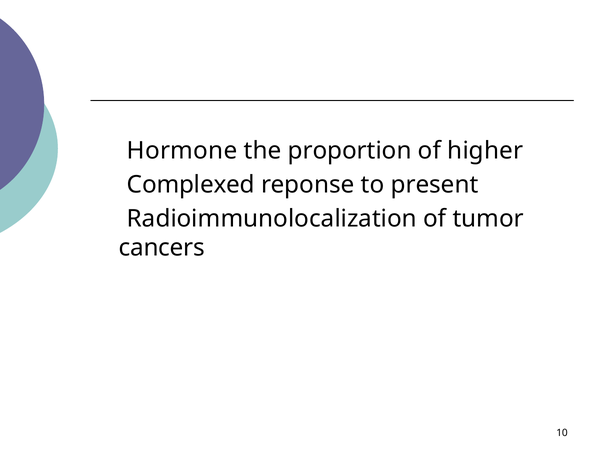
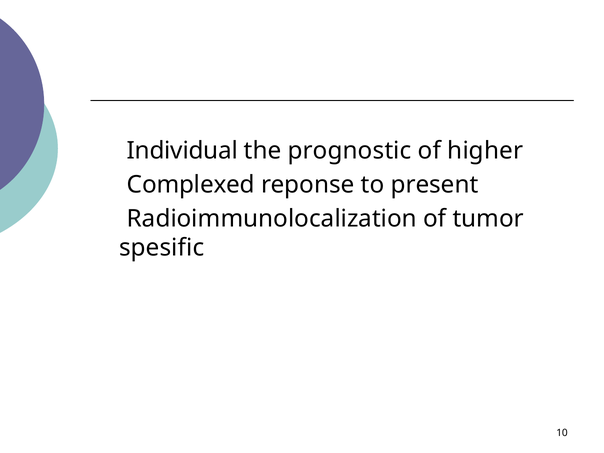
Hormone: Hormone -> Individual (182, 151)
proportion: proportion -> prognostic (350, 151)
cancers: cancers -> spesific (162, 248)
